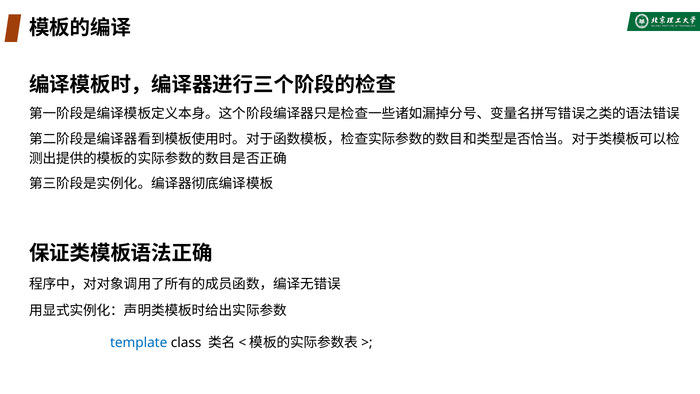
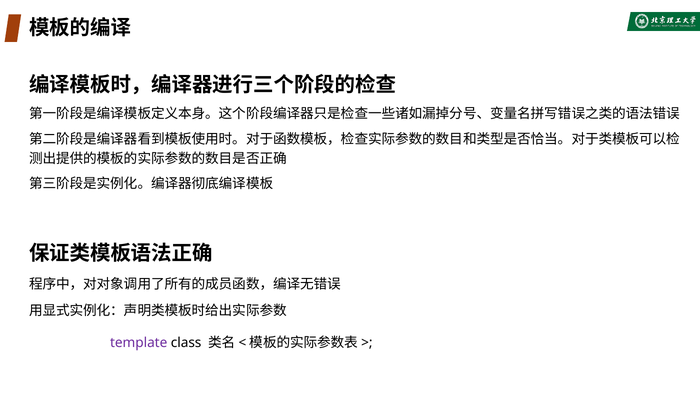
template colour: blue -> purple (139, 342)
